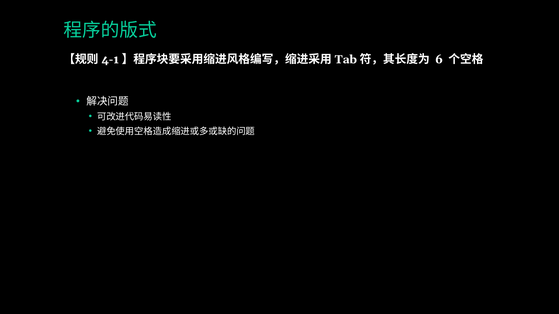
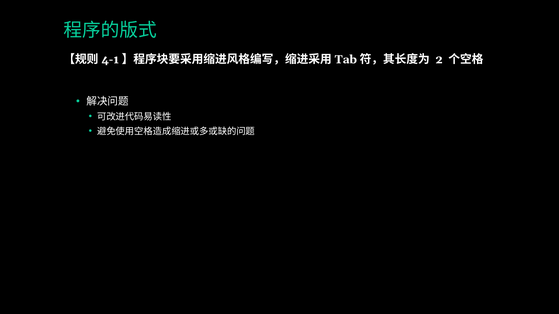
6: 6 -> 2 (439, 60)
